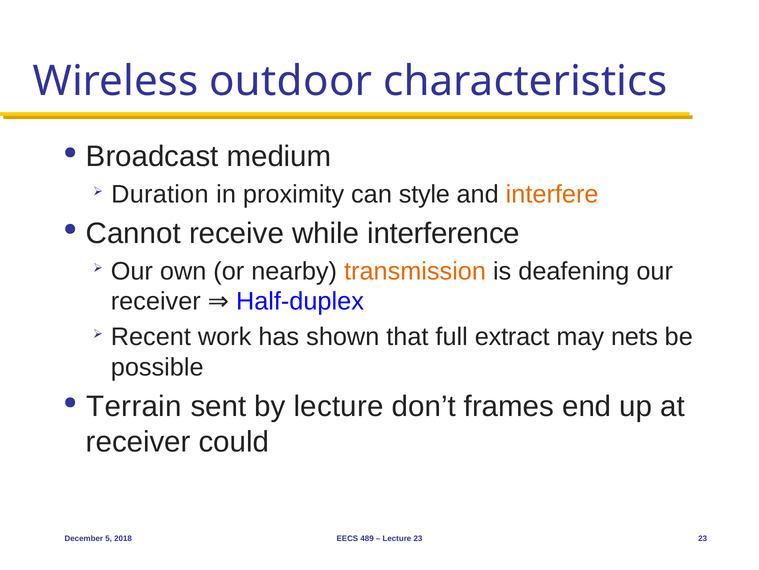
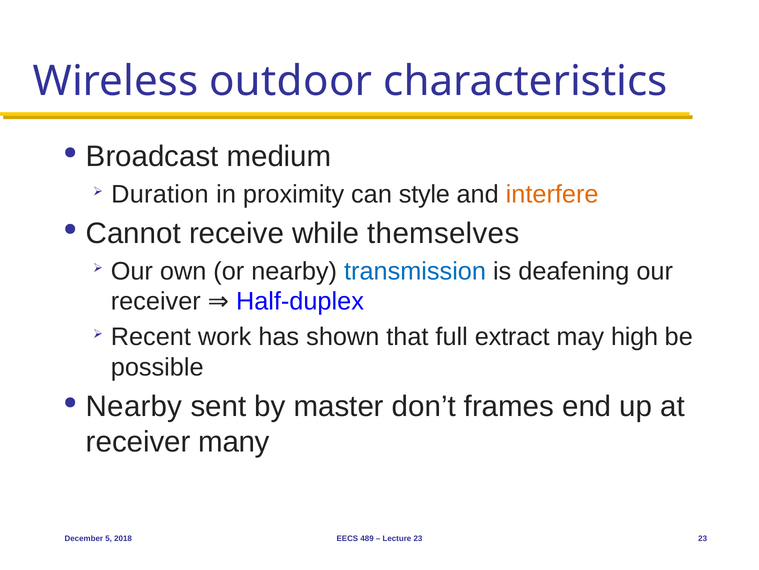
interference: interference -> themselves (443, 233)
transmission colour: orange -> blue (415, 271)
nets: nets -> high (635, 337)
Terrain: Terrain -> Nearby (134, 406)
by lecture: lecture -> master (339, 406)
could: could -> many (234, 442)
